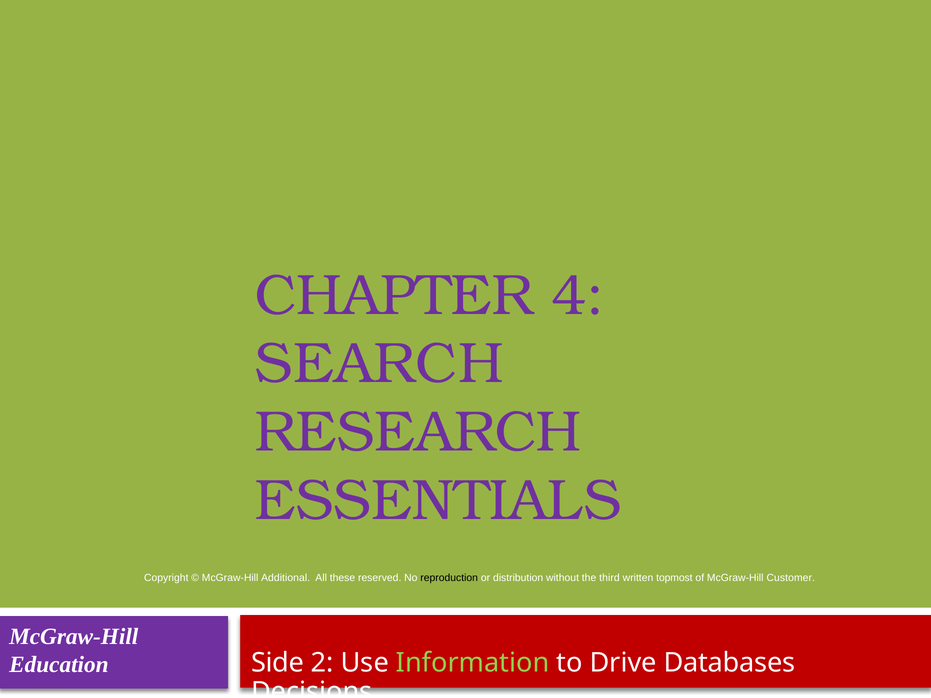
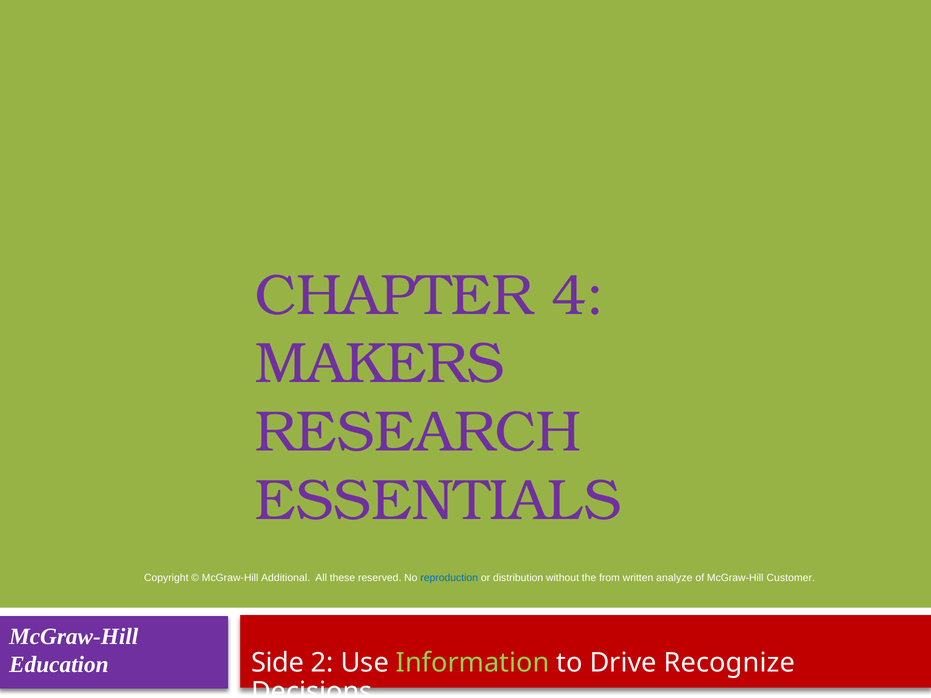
SEARCH: SEARCH -> MAKERS (380, 364)
reproduction colour: black -> blue (449, 578)
third: third -> from (610, 578)
topmost: topmost -> analyze (674, 578)
Databases: Databases -> Recognize (729, 663)
